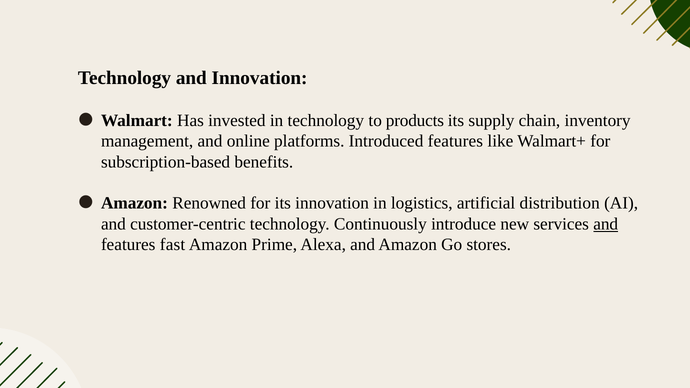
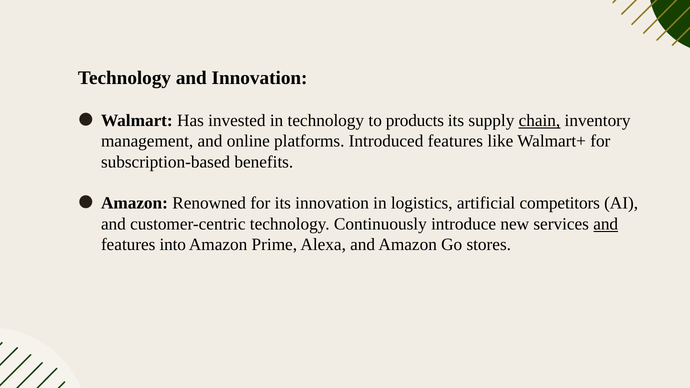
chain underline: none -> present (539, 121)
distribution: distribution -> competitors (560, 203)
fast: fast -> into (173, 245)
